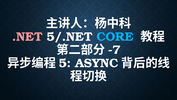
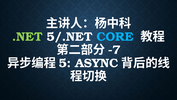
.NET colour: pink -> light green (27, 37)
